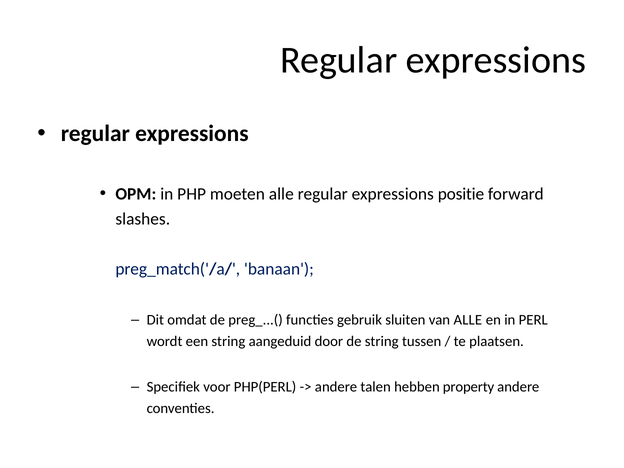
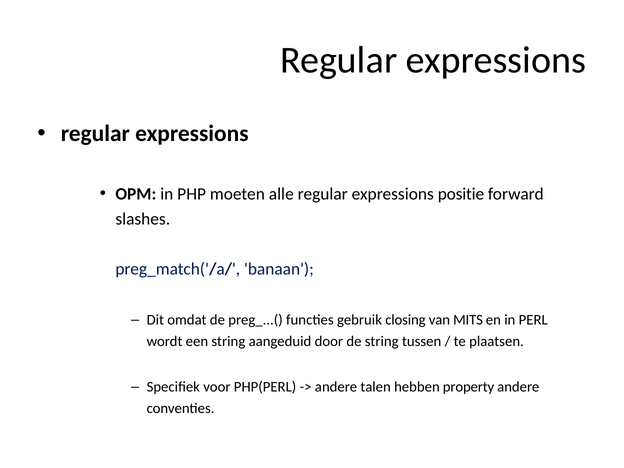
sluiten: sluiten -> closing (405, 320)
van ALLE: ALLE -> MITS (468, 320)
